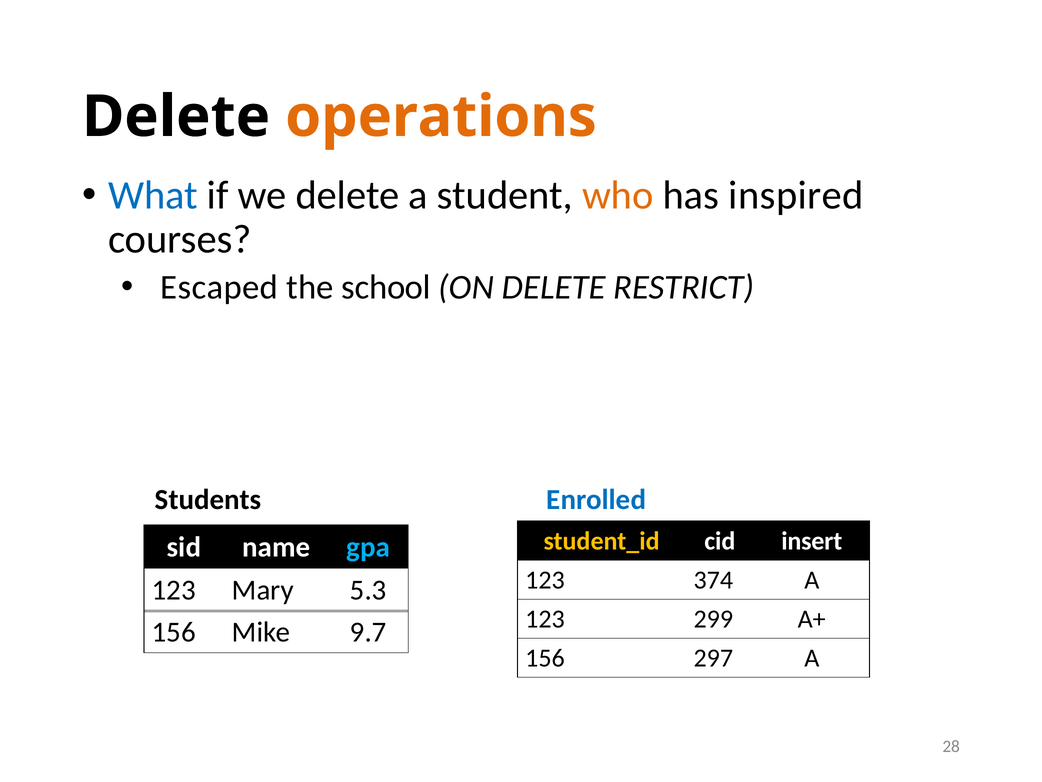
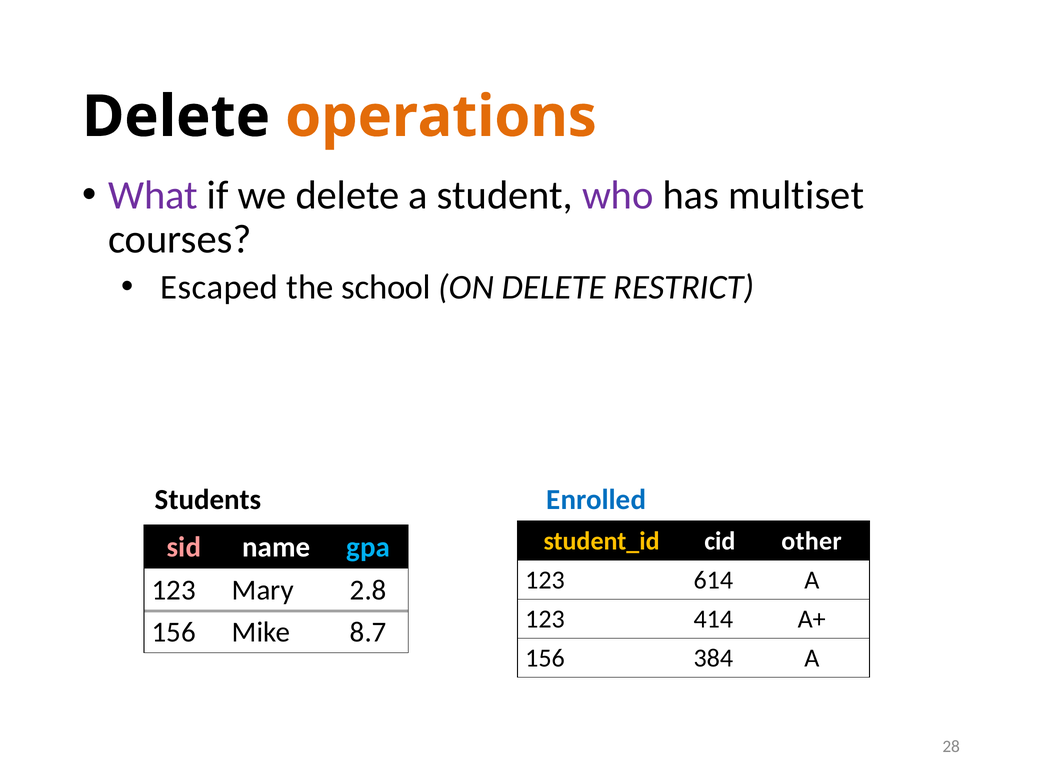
What colour: blue -> purple (153, 195)
who colour: orange -> purple (618, 195)
inspired: inspired -> multiset (796, 195)
insert: insert -> other (812, 541)
sid colour: white -> pink (184, 547)
374: 374 -> 614 (713, 580)
5.3: 5.3 -> 2.8 (368, 590)
299: 299 -> 414 (713, 619)
9.7: 9.7 -> 8.7 (368, 632)
297: 297 -> 384 (713, 658)
